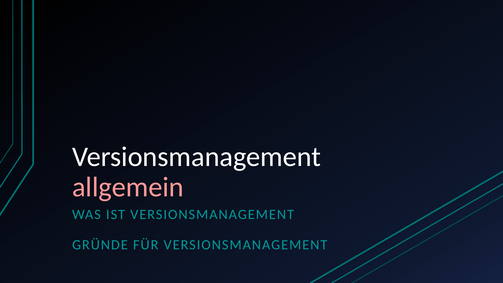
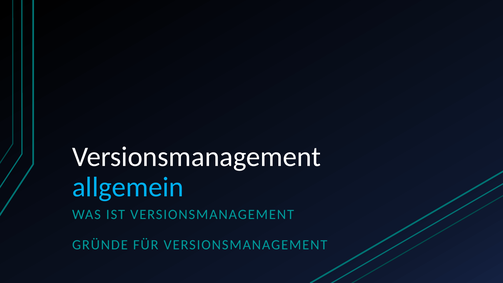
allgemein colour: pink -> light blue (128, 187)
